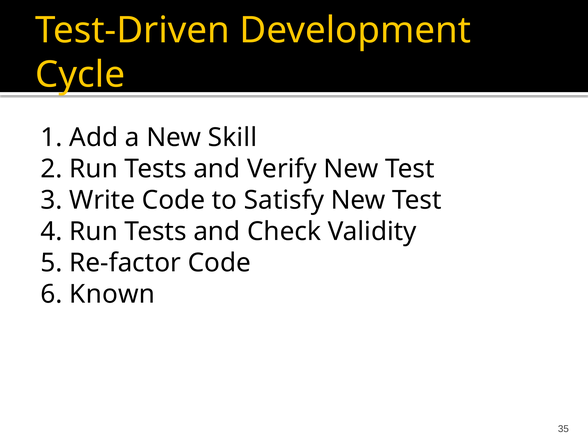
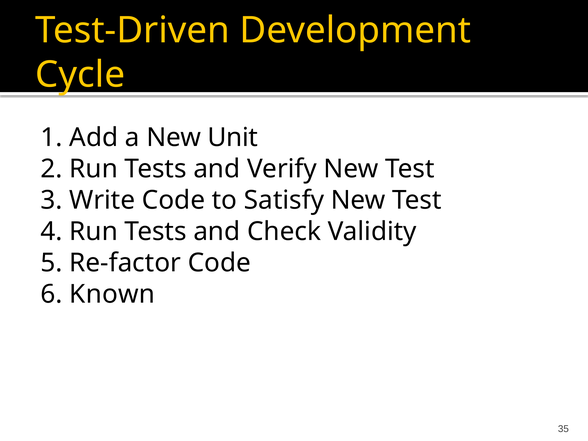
Skill: Skill -> Unit (233, 138)
